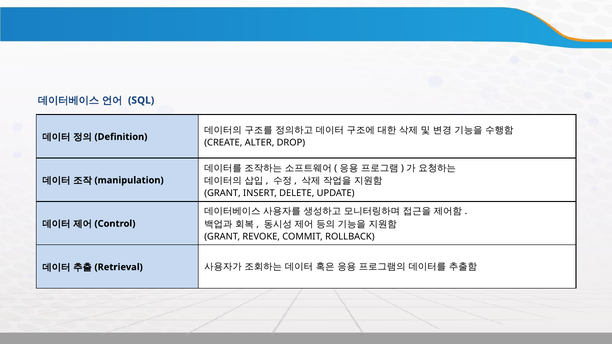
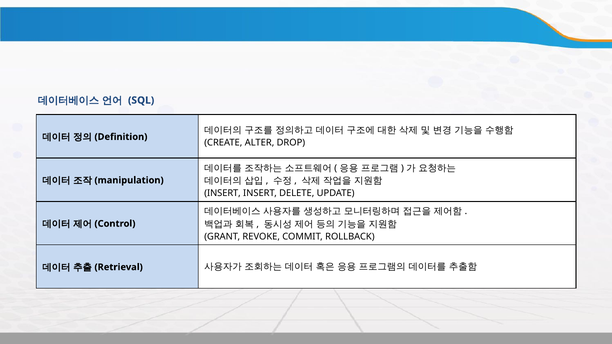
GRANT: GRANT -> INSERT (223, 194)
